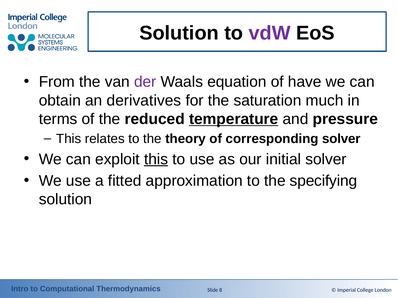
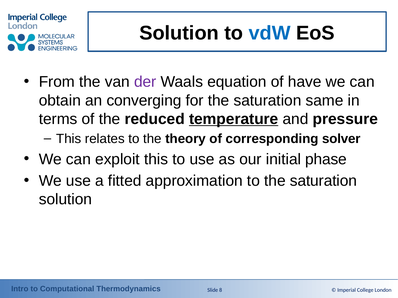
vdW colour: purple -> blue (270, 33)
derivatives: derivatives -> converging (144, 101)
much: much -> same (325, 101)
this underline: present -> none (156, 159)
initial solver: solver -> phase (326, 159)
to the specifying: specifying -> saturation (323, 181)
